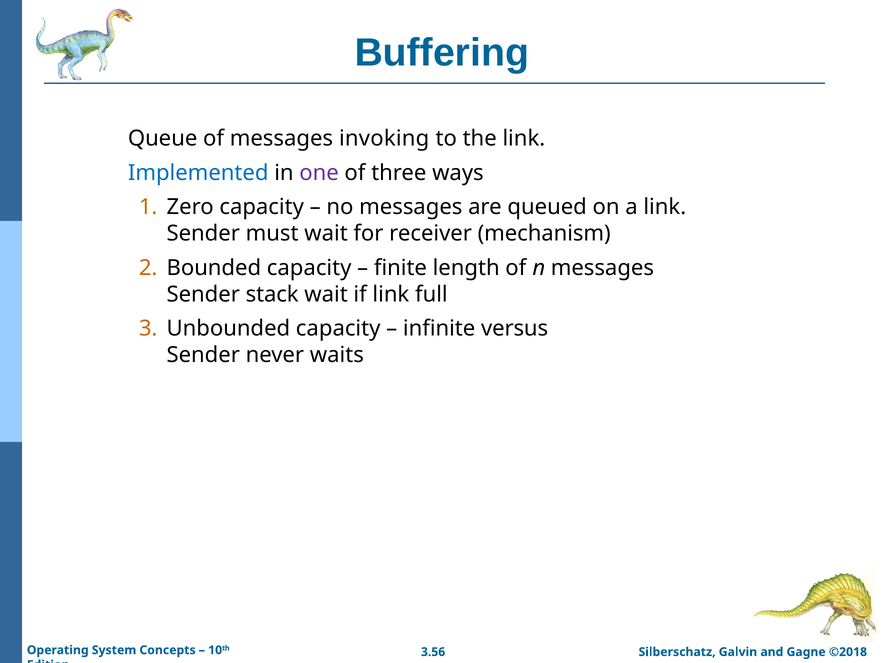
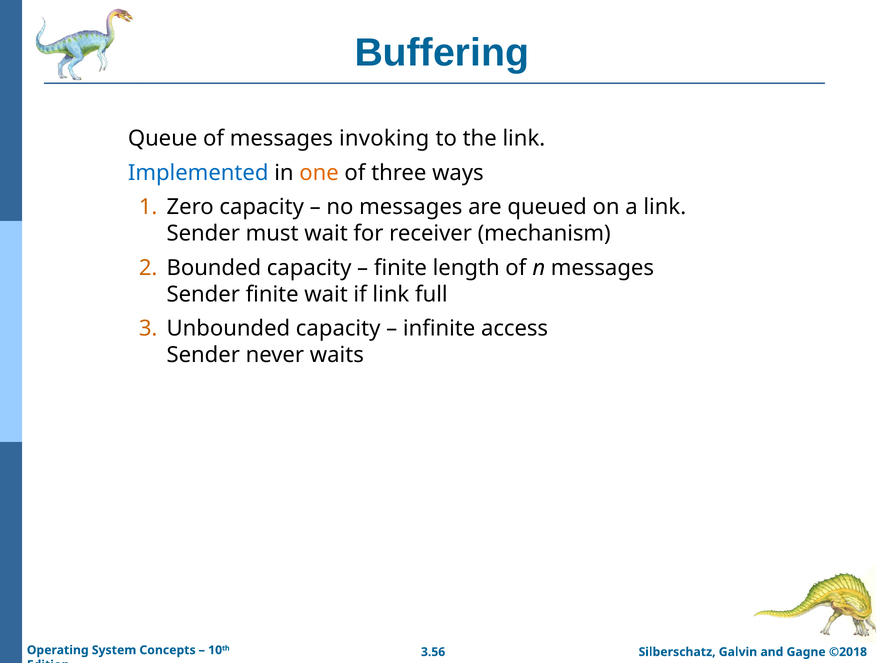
one colour: purple -> orange (319, 173)
Sender stack: stack -> finite (272, 294)
versus: versus -> access (515, 328)
